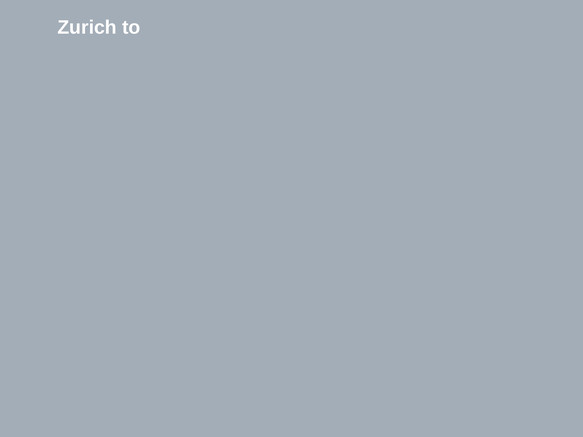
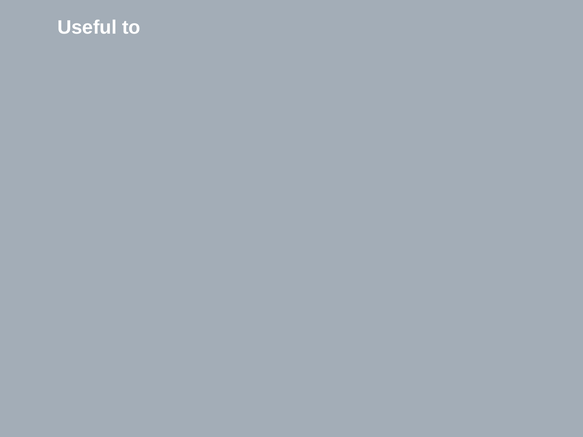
Zurich: Zurich -> Useful (87, 27)
